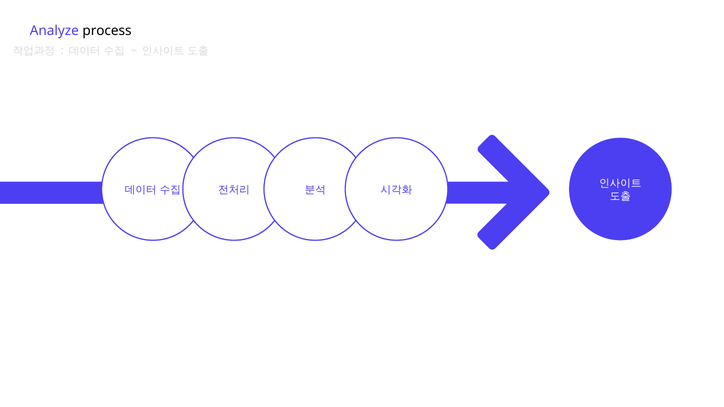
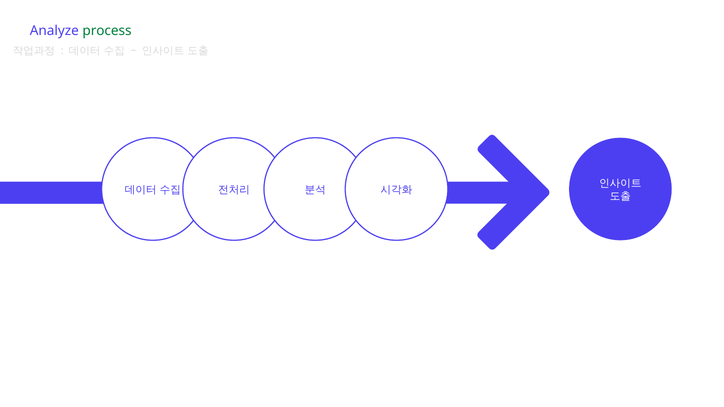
process colour: black -> green (107, 31)
